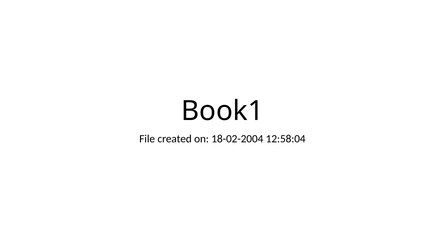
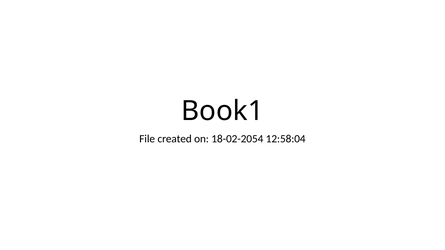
18-02-2004: 18-02-2004 -> 18-02-2054 (237, 139)
